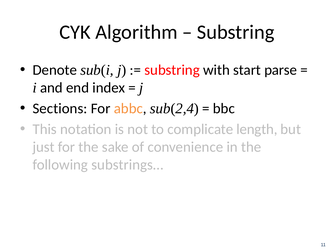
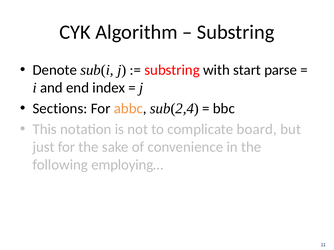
length: length -> board (257, 129)
substrings…: substrings… -> employing… (127, 165)
